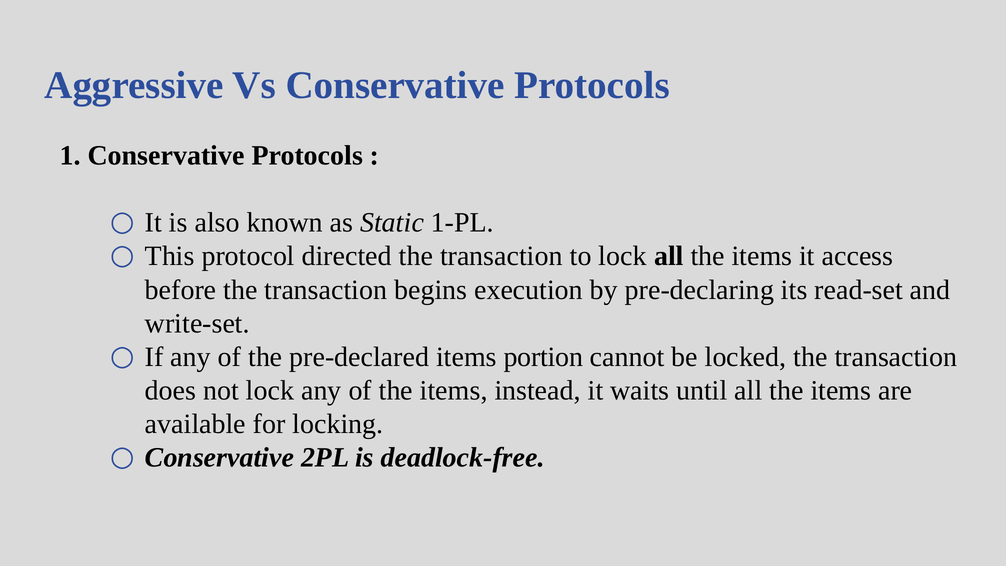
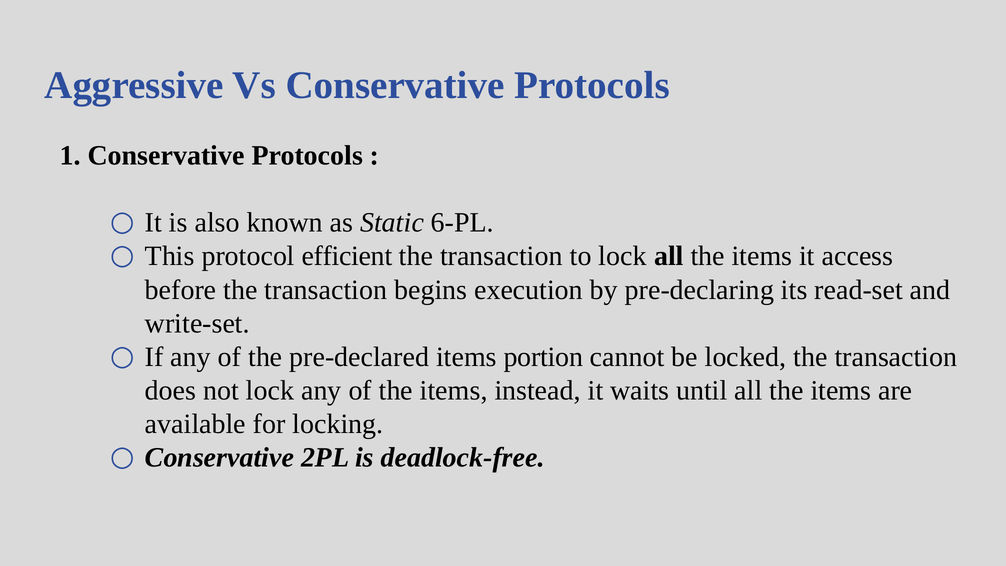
1-PL: 1-PL -> 6-PL (462, 223)
directed: directed -> efficient (347, 256)
